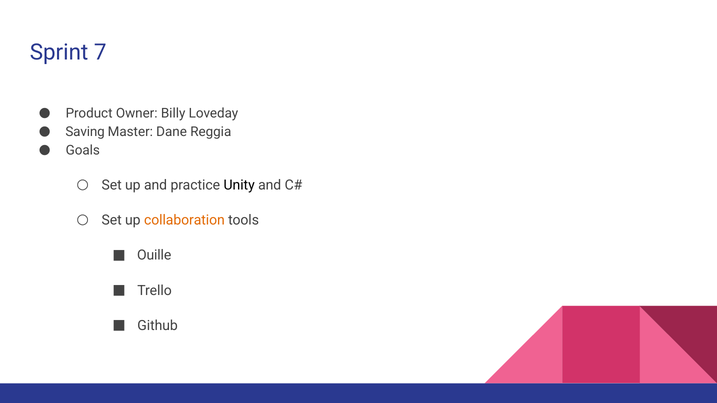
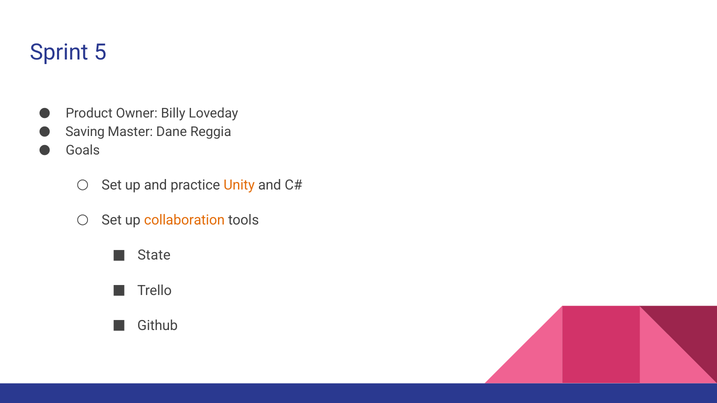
7: 7 -> 5 (100, 53)
Unity colour: black -> orange (239, 185)
Ouille: Ouille -> State (154, 255)
